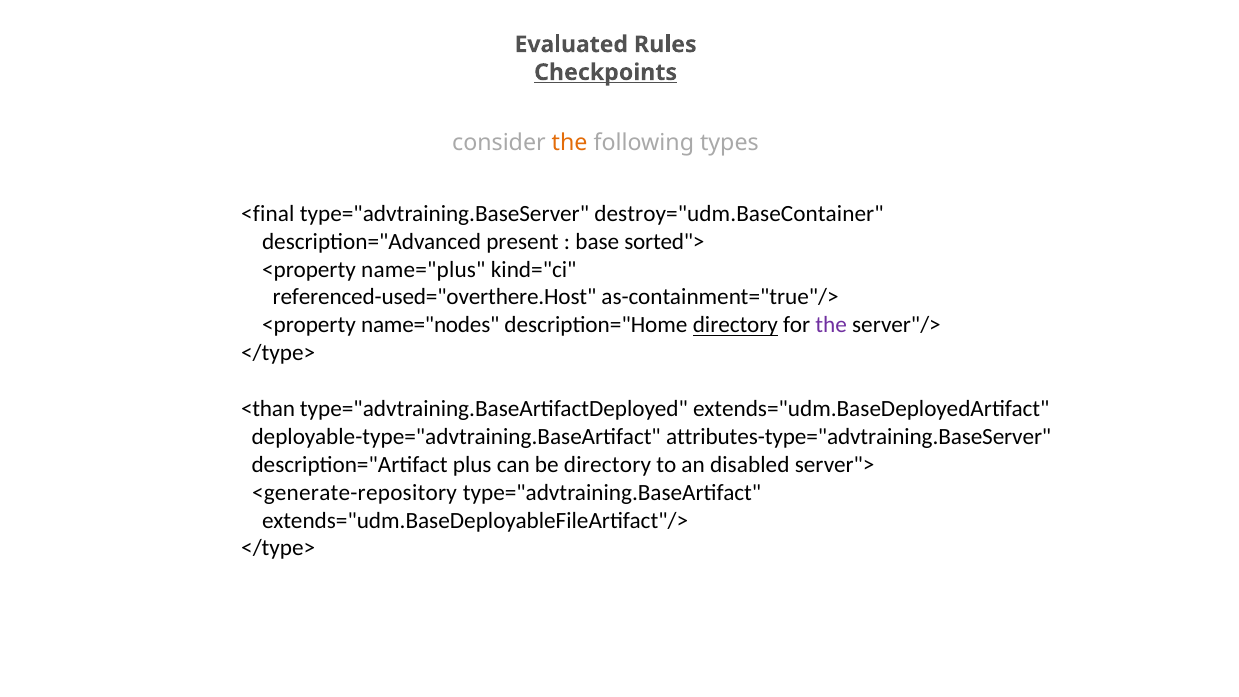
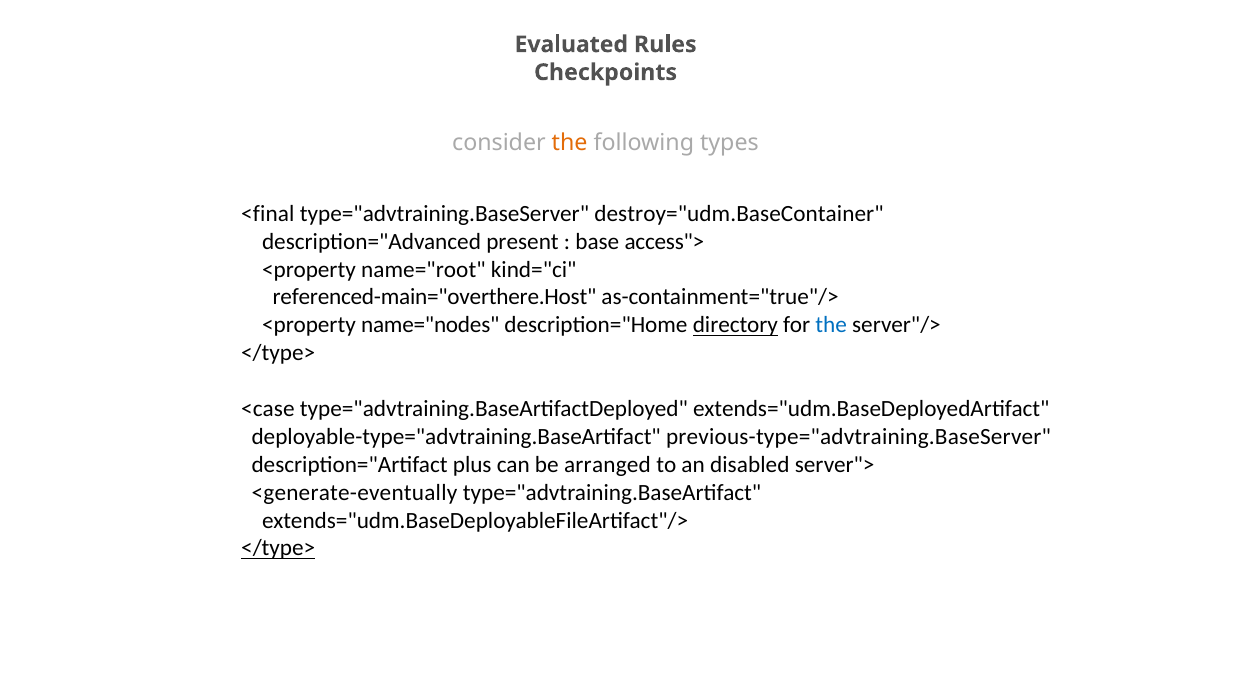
Checkpoints underline: present -> none (606, 72)
sorted">: sorted"> -> access"> (664, 242)
name="plus: name="plus -> name="root (423, 269)
referenced-used="overthere.Host: referenced-used="overthere.Host -> referenced-main="overthere.Host (435, 297)
the colour: purple -> blue (831, 325)
<than: <than -> <case (268, 409)
attributes-type="advtraining.BaseServer: attributes-type="advtraining.BaseServer -> previous-type="advtraining.BaseServer (859, 437)
be directory: directory -> arranged (607, 465)
<generate-repository: <generate-repository -> <generate-eventually (354, 492)
</type> underline: none -> present (278, 548)
